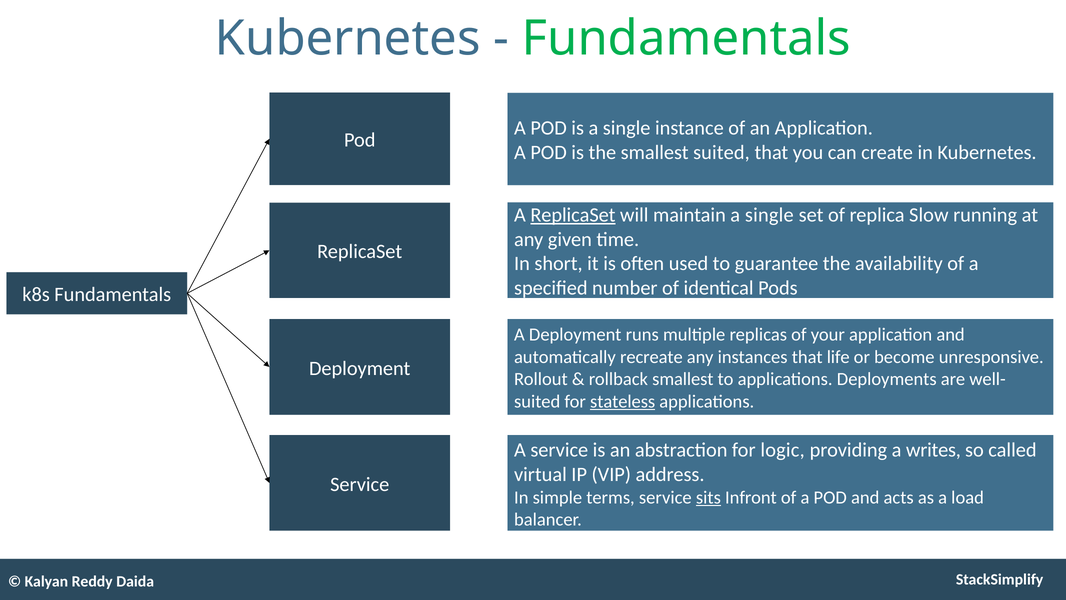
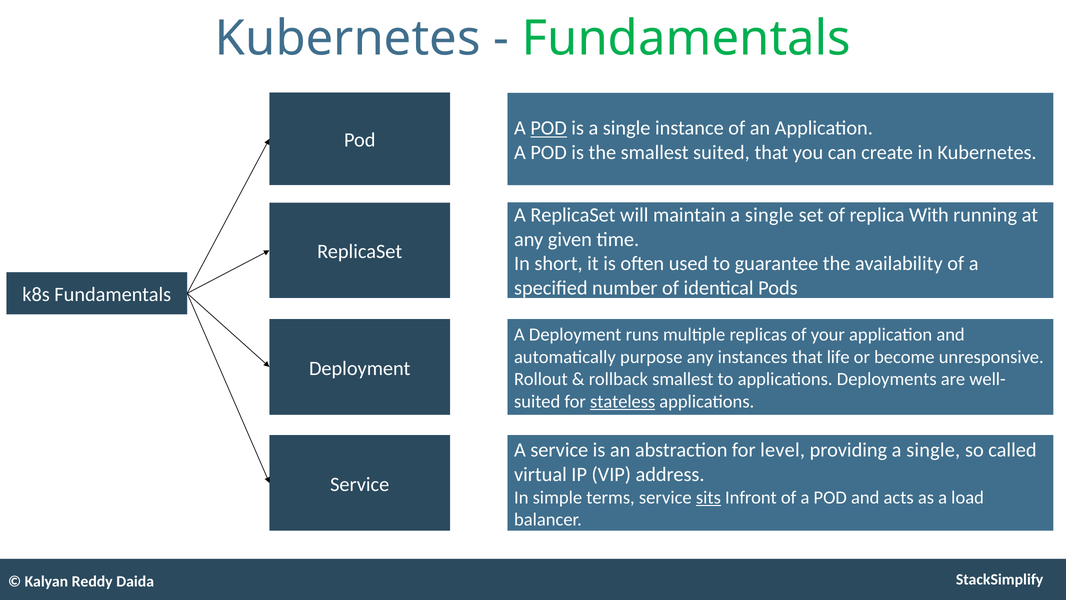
POD underline: none -> present (549, 128)
ReplicaSet underline: present -> none (573, 215)
Slow: Slow -> With (929, 215)
recreate: recreate -> purpose (651, 357)
logic: logic -> level (783, 450)
providing a writes: writes -> single (933, 450)
